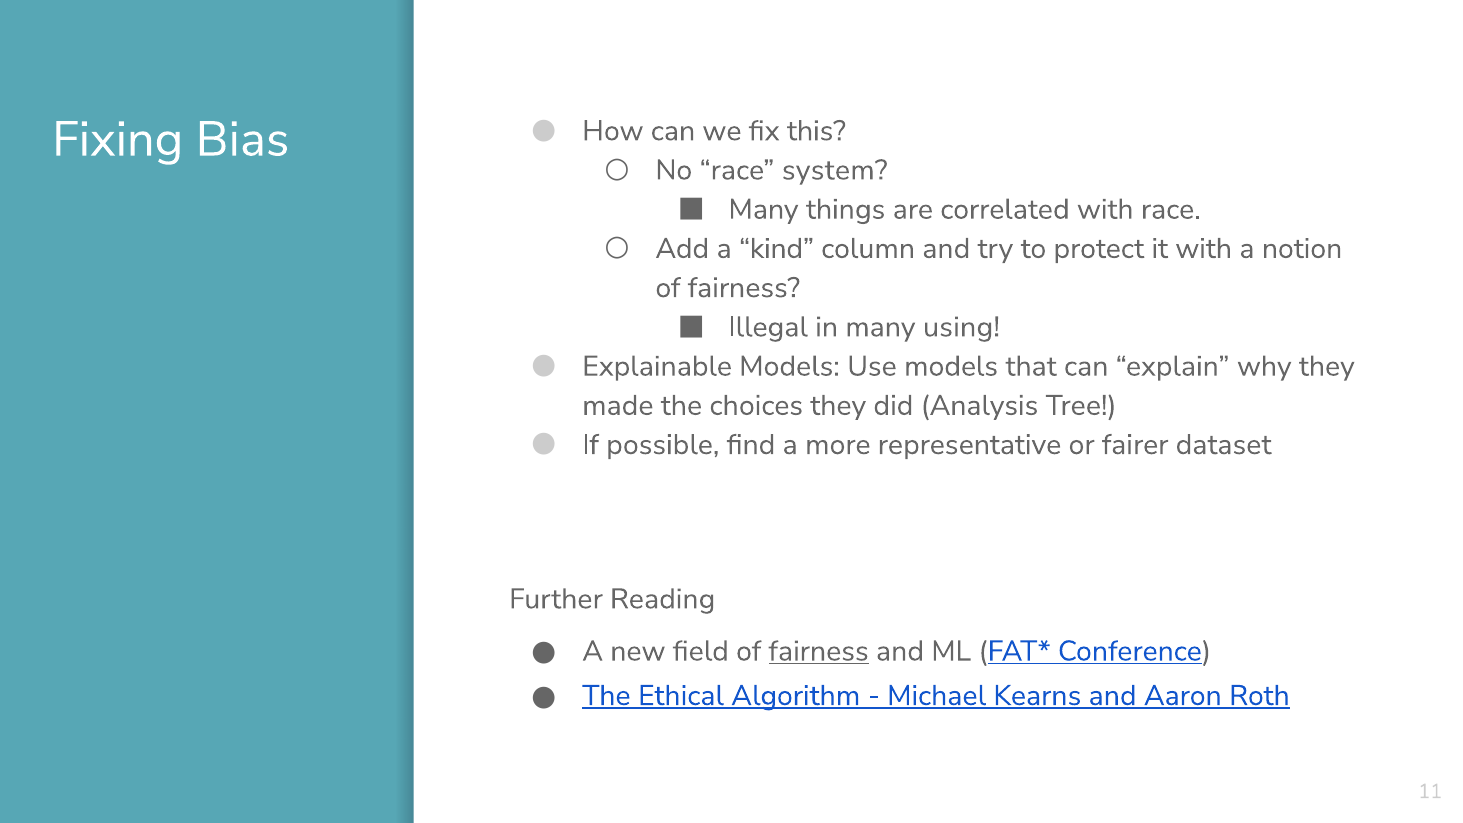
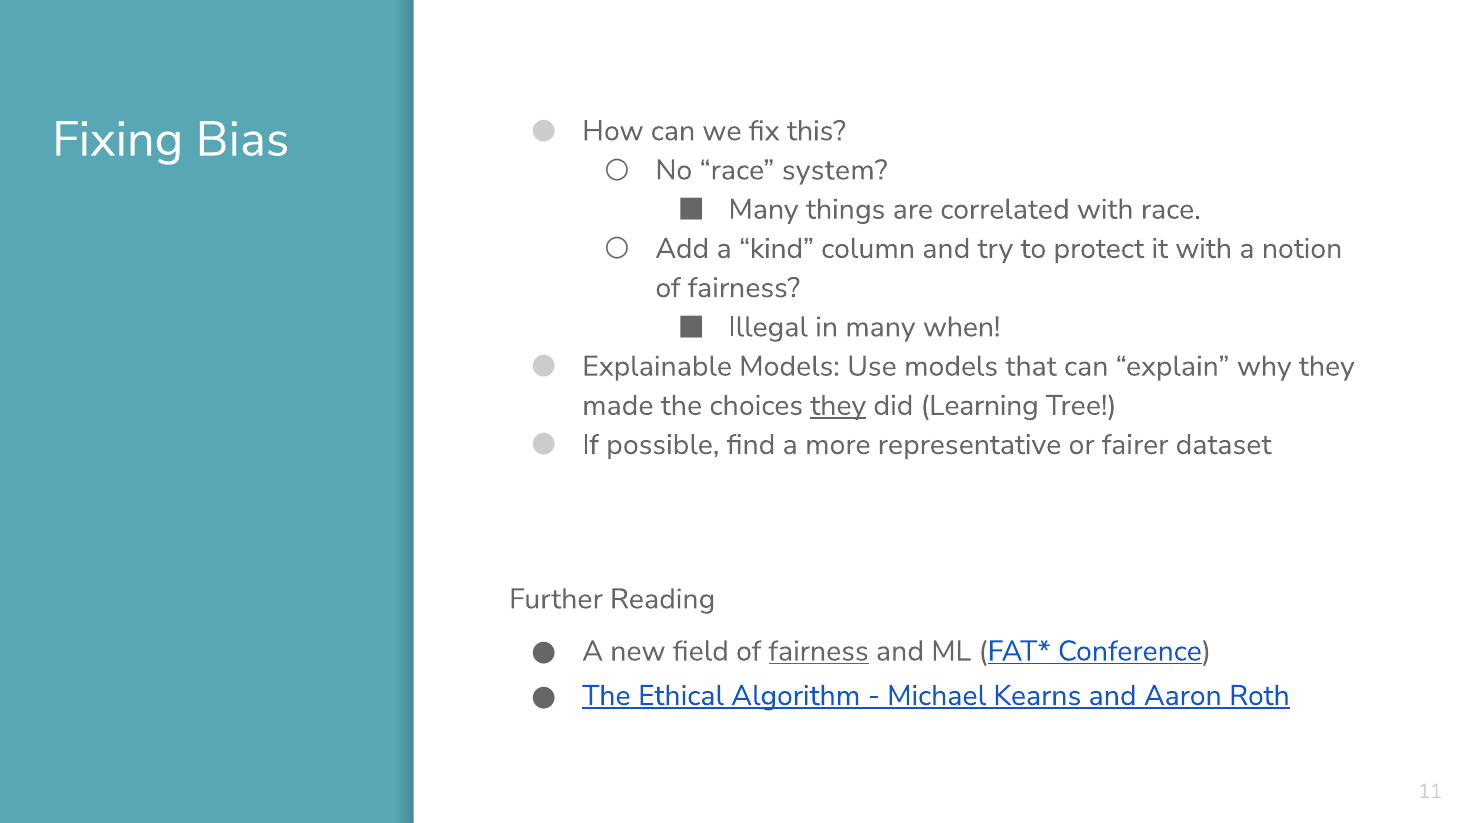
using: using -> when (962, 327)
they underline: none -> present (838, 405)
Analysis: Analysis -> Learning (980, 405)
